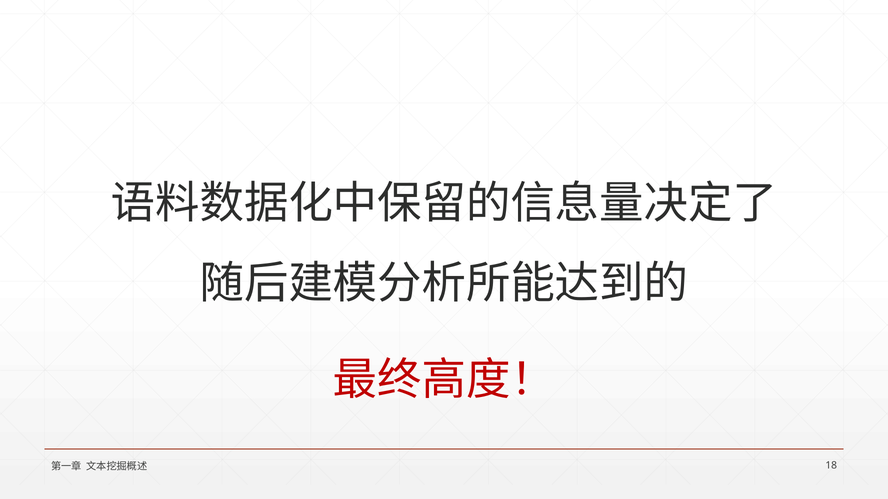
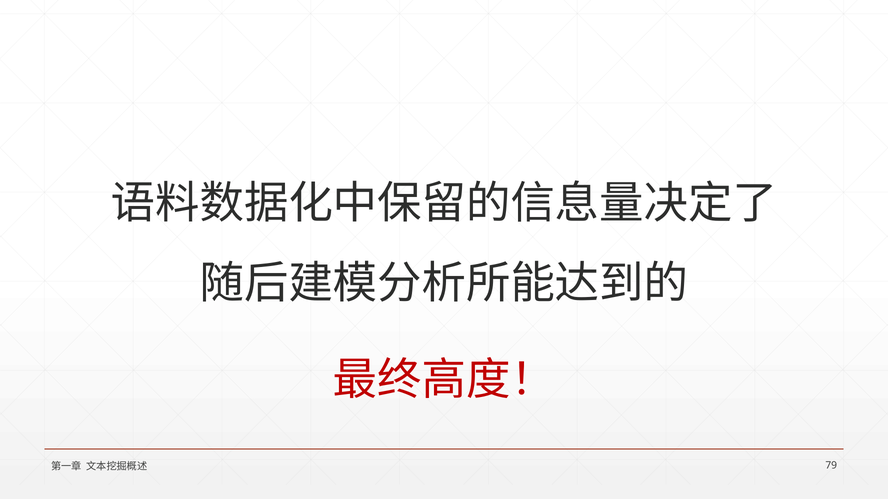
18: 18 -> 79 (831, 466)
